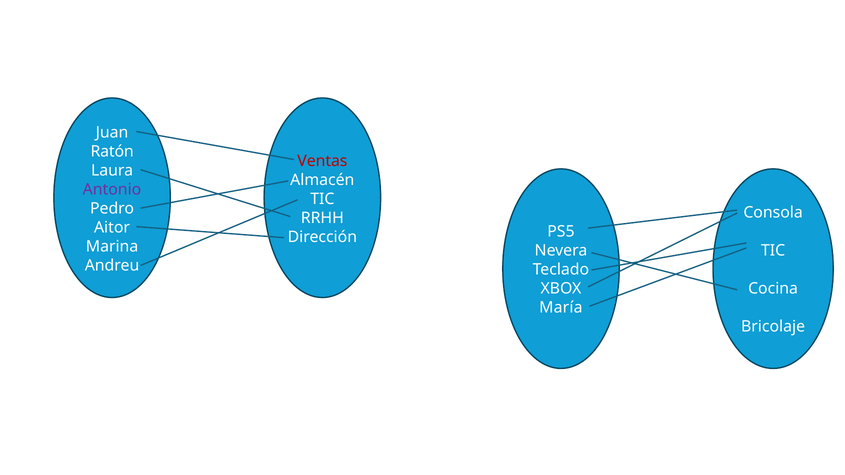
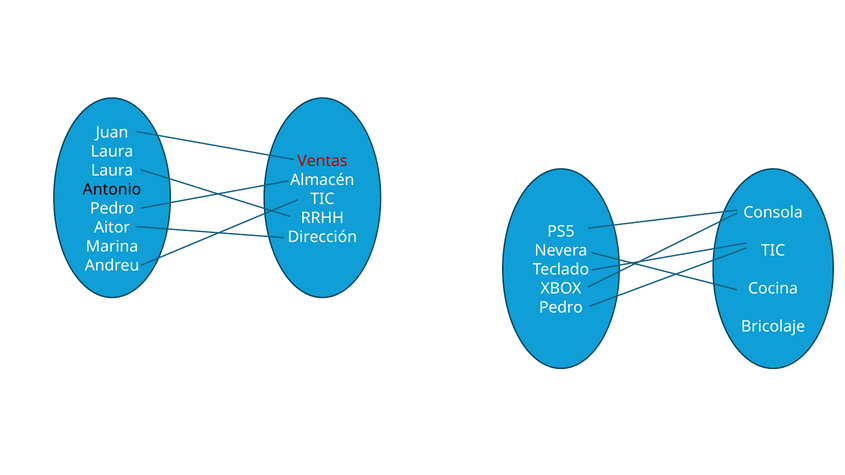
Ratón: Ratón -> Laura (112, 151)
Antonio colour: purple -> black (112, 189)
María: María -> Pedro (561, 308)
